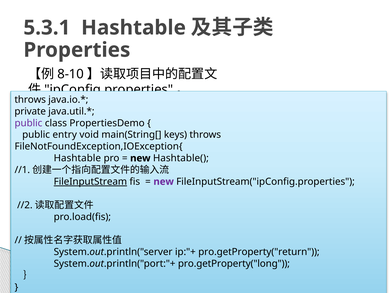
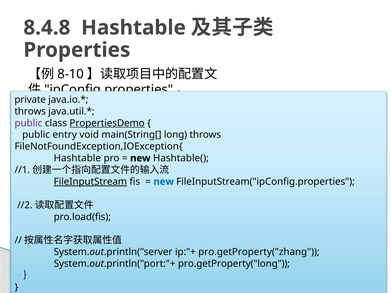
5.3.1: 5.3.1 -> 8.4.8 (47, 28)
throws: throws -> private (30, 100)
private: private -> throws (30, 111)
PropertiesDemo underline: none -> present (107, 123)
keys: keys -> long (176, 135)
new colour: purple -> blue (164, 182)
pro.getProperty("return: pro.getProperty("return -> pro.getProperty("zhang (259, 252)
